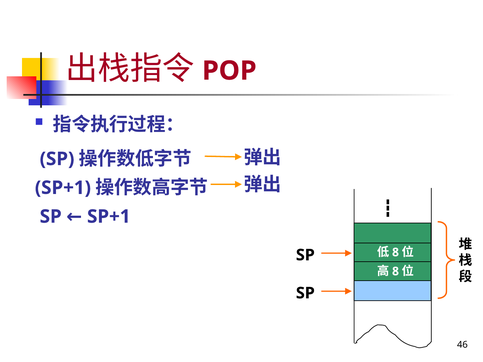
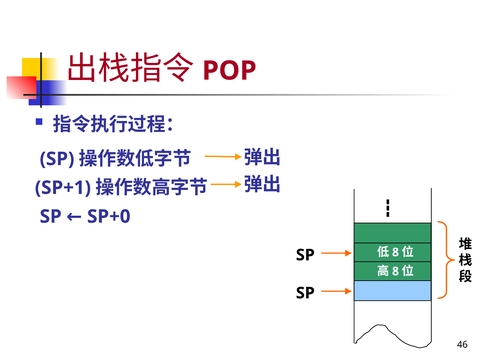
SP SP+1: SP+1 -> SP+0 (109, 217)
